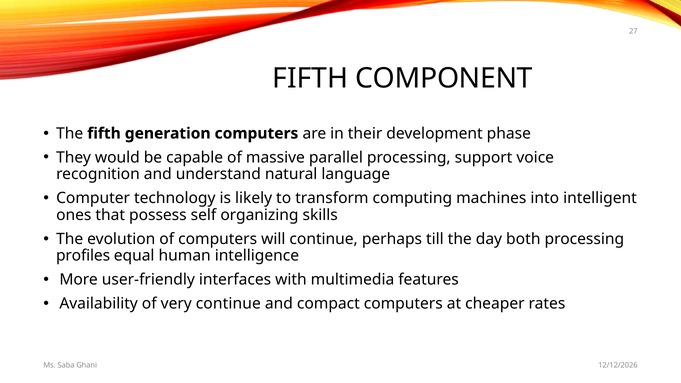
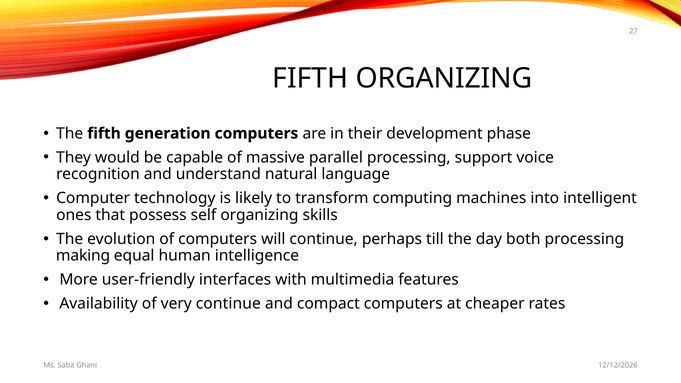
FIFTH COMPONENT: COMPONENT -> ORGANIZING (444, 79)
profiles: profiles -> making (83, 256)
